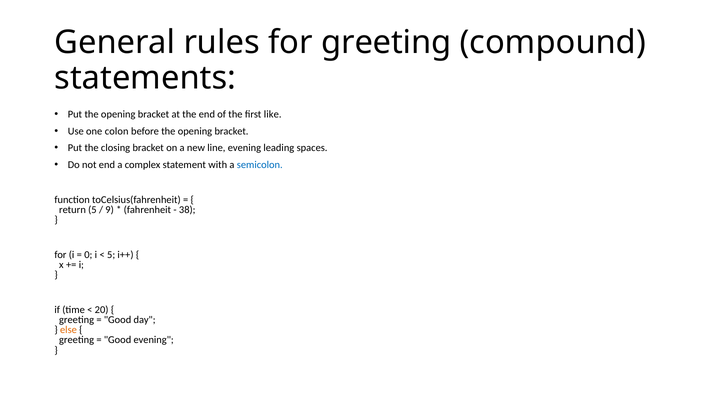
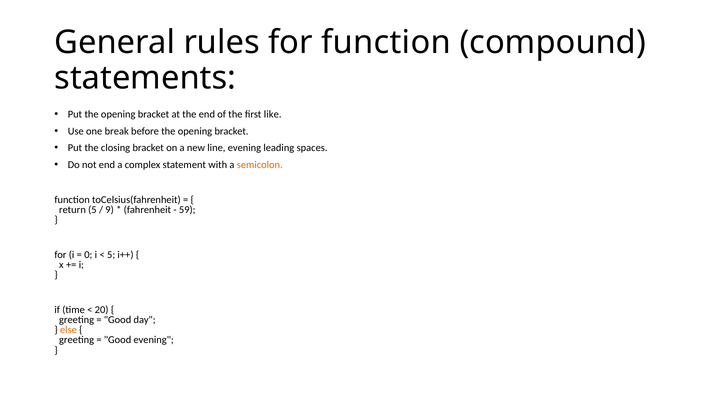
for greeting: greeting -> function (386, 42)
colon: colon -> break (117, 131)
semicolon colour: blue -> orange (260, 165)
38: 38 -> 59 (187, 209)
